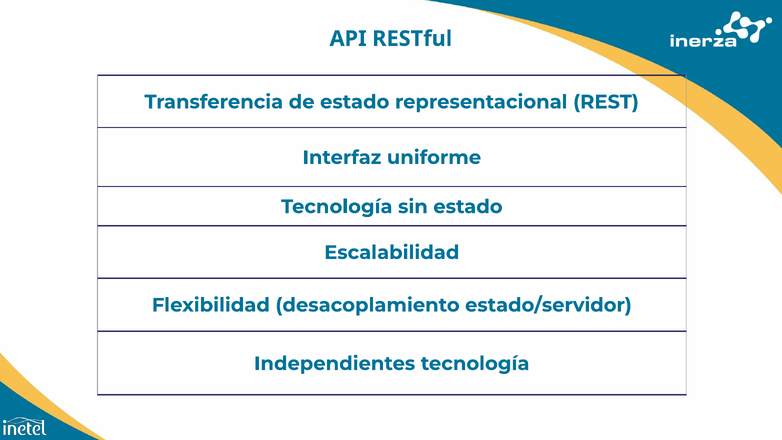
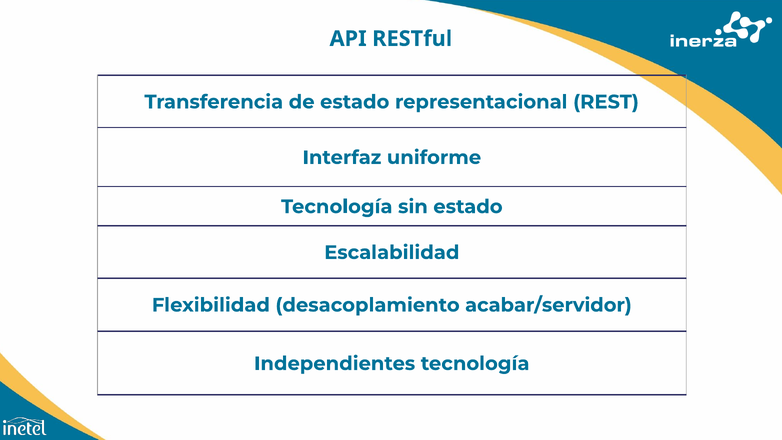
estado/servidor: estado/servidor -> acabar/servidor (548, 305)
